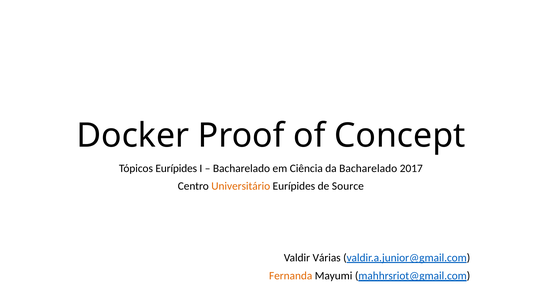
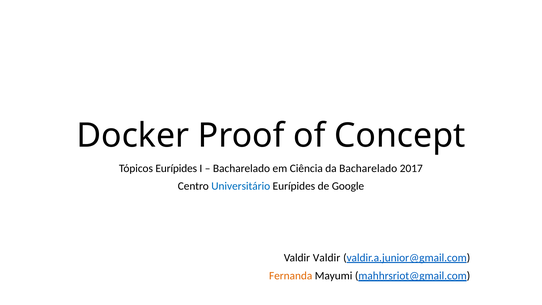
Universitário colour: orange -> blue (241, 186)
Source: Source -> Google (348, 186)
Valdir Várias: Várias -> Valdir (327, 258)
